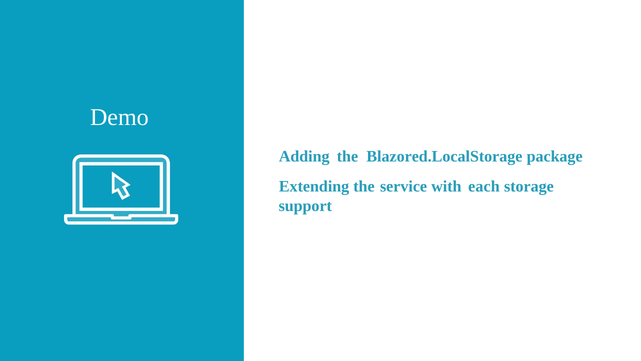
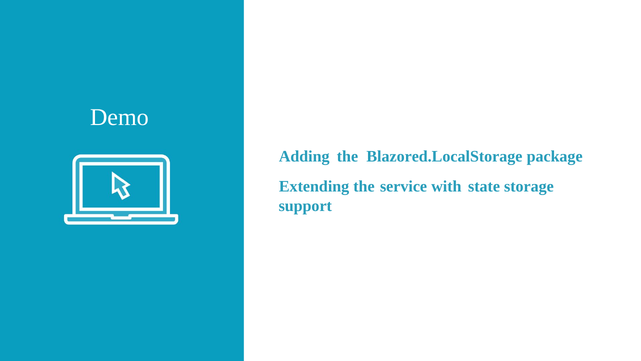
each: each -> state (484, 186)
